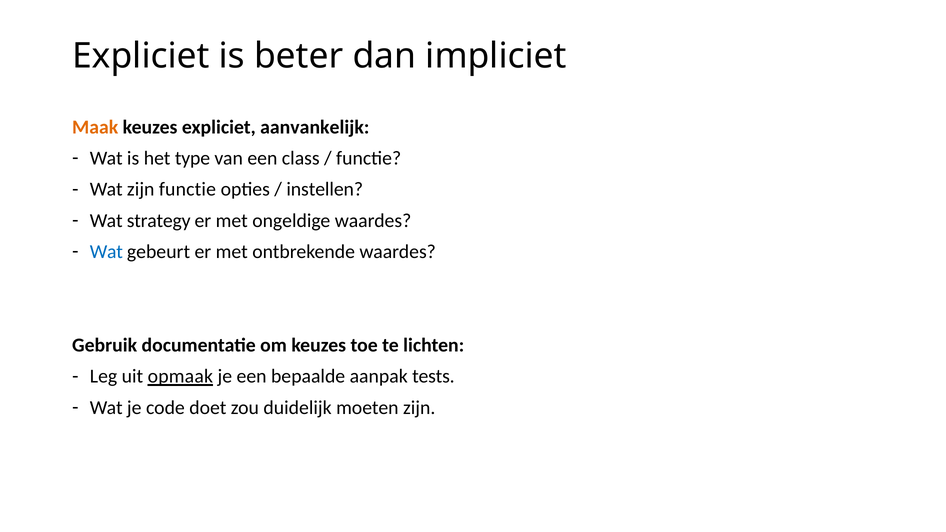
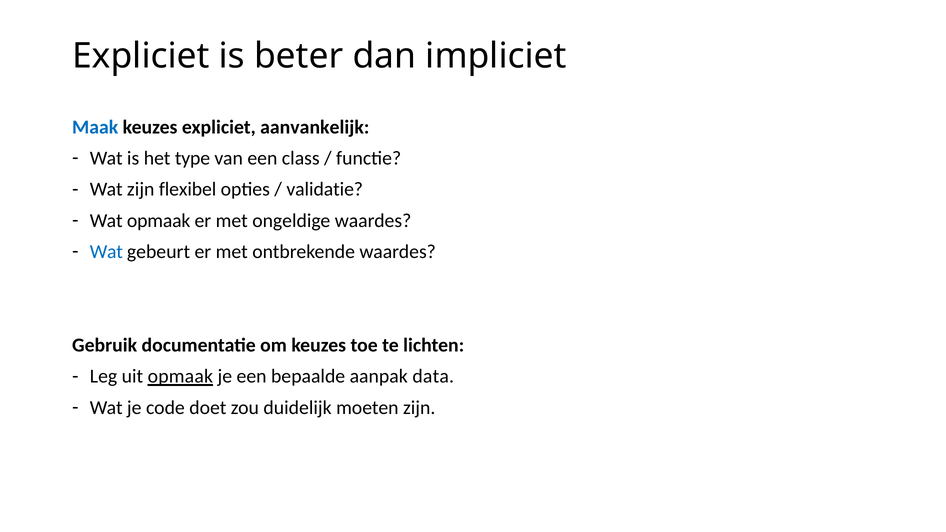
Maak colour: orange -> blue (95, 127)
zijn functie: functie -> flexibel (188, 189)
instellen: instellen -> validatie (325, 189)
Wat strategy: strategy -> opmaak (159, 221)
tests: tests -> data (433, 376)
